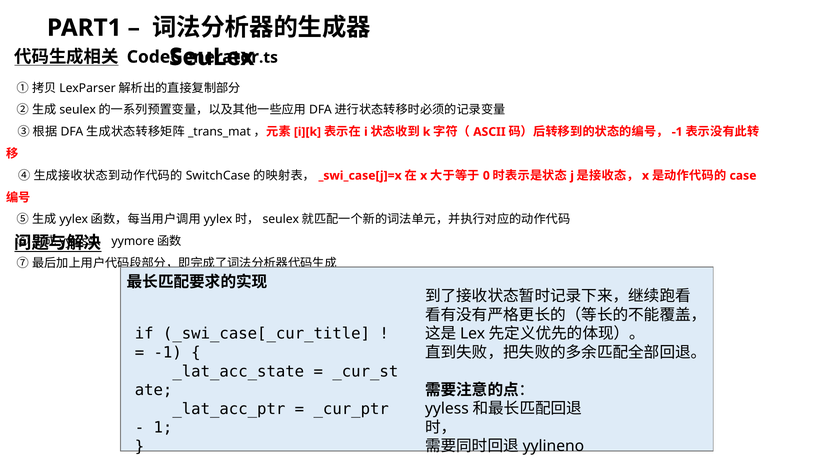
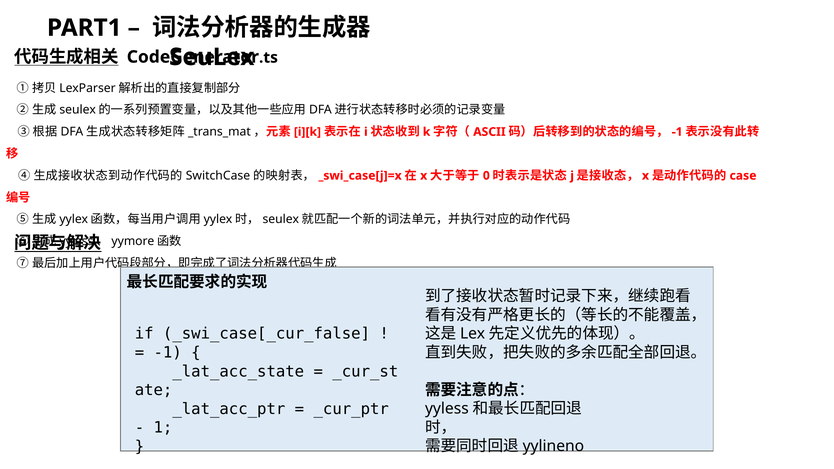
_swi_case[_cur_title: _swi_case[_cur_title -> _swi_case[_cur_false (267, 334)
